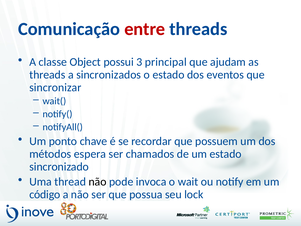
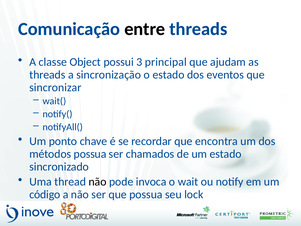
entre colour: red -> black (145, 29)
sincronizados: sincronizados -> sincronização (109, 75)
possuem: possuem -> encontra (216, 141)
métodos espera: espera -> possua (90, 154)
